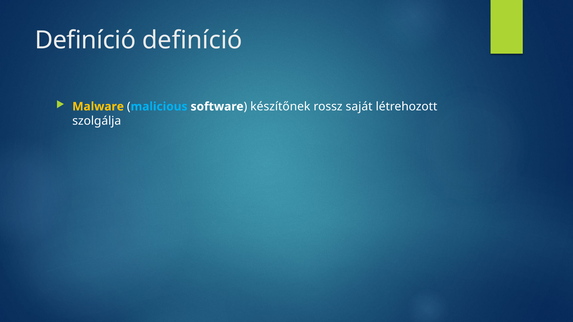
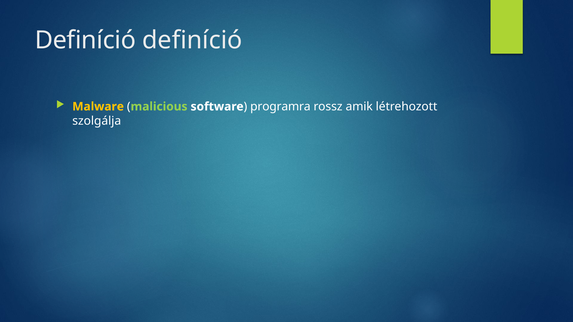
malicious colour: light blue -> light green (159, 107)
készítőnek: készítőnek -> programra (280, 107)
saját: saját -> amik (359, 107)
